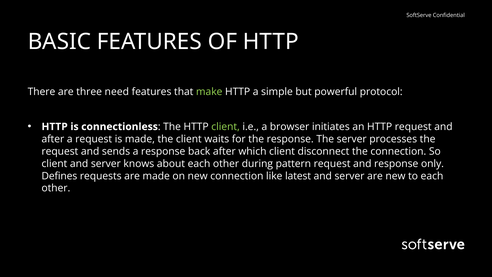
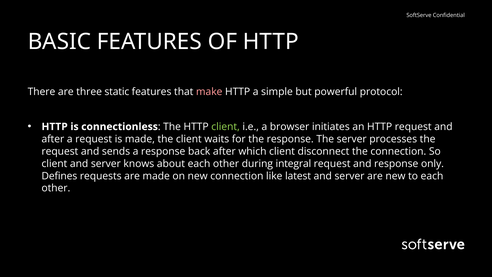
need: need -> static (117, 92)
make colour: light green -> pink (209, 92)
pattern: pattern -> integral (293, 163)
